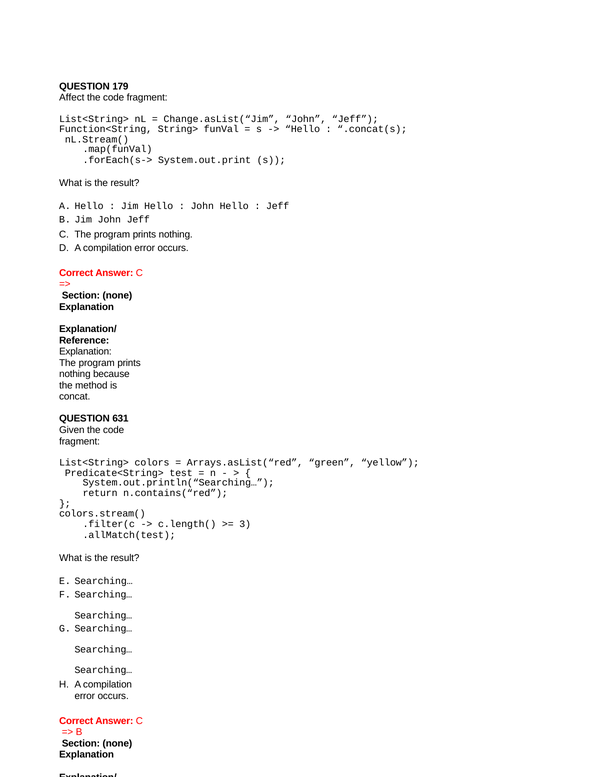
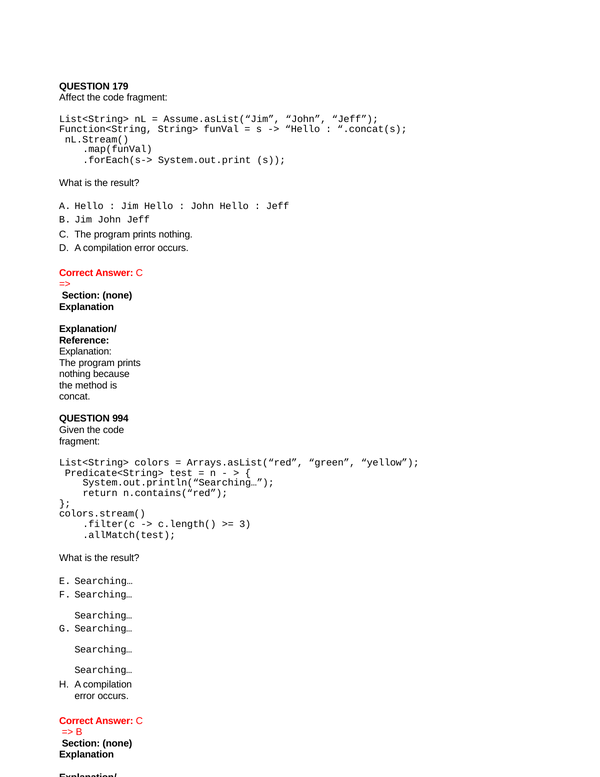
Change.asList(“Jim: Change.asList(“Jim -> Assume.asList(“Jim (222, 119)
631: 631 -> 994 (120, 418)
